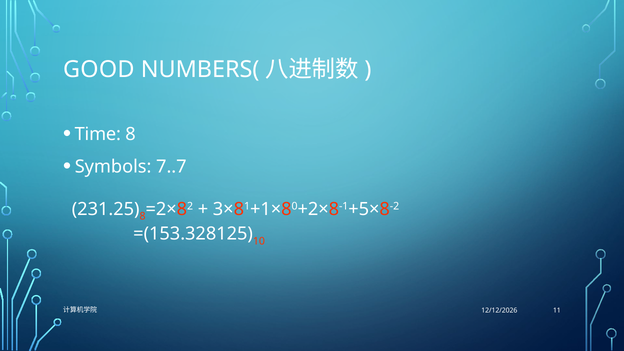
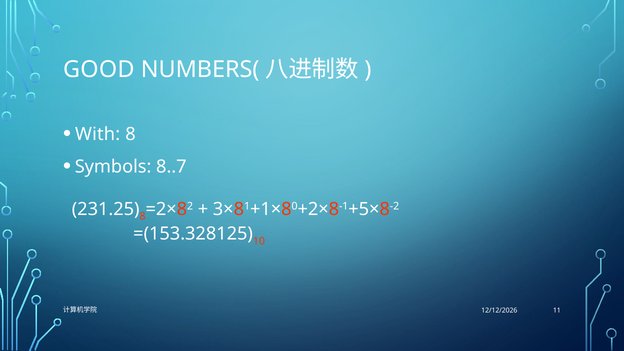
Time: Time -> With (98, 134)
7..7: 7..7 -> 8..7 (171, 167)
